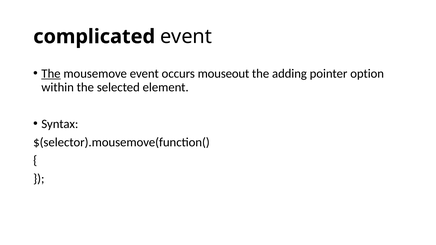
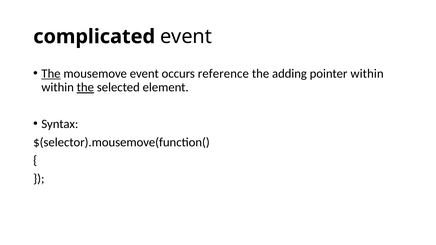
mouseout: mouseout -> reference (223, 74)
pointer option: option -> within (367, 74)
the underline: none -> present (85, 87)
